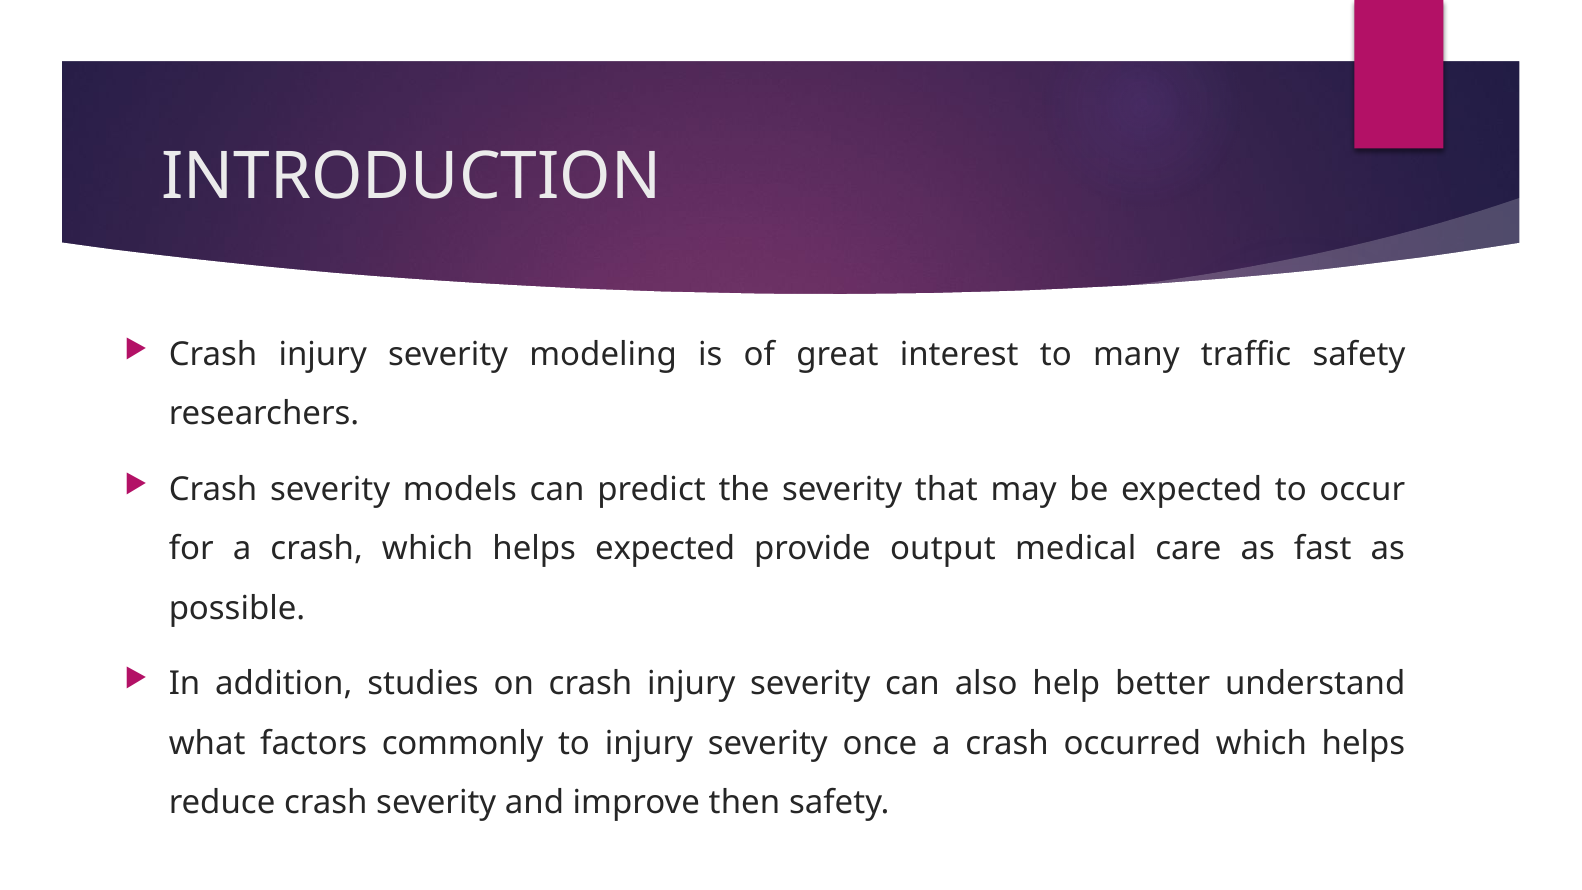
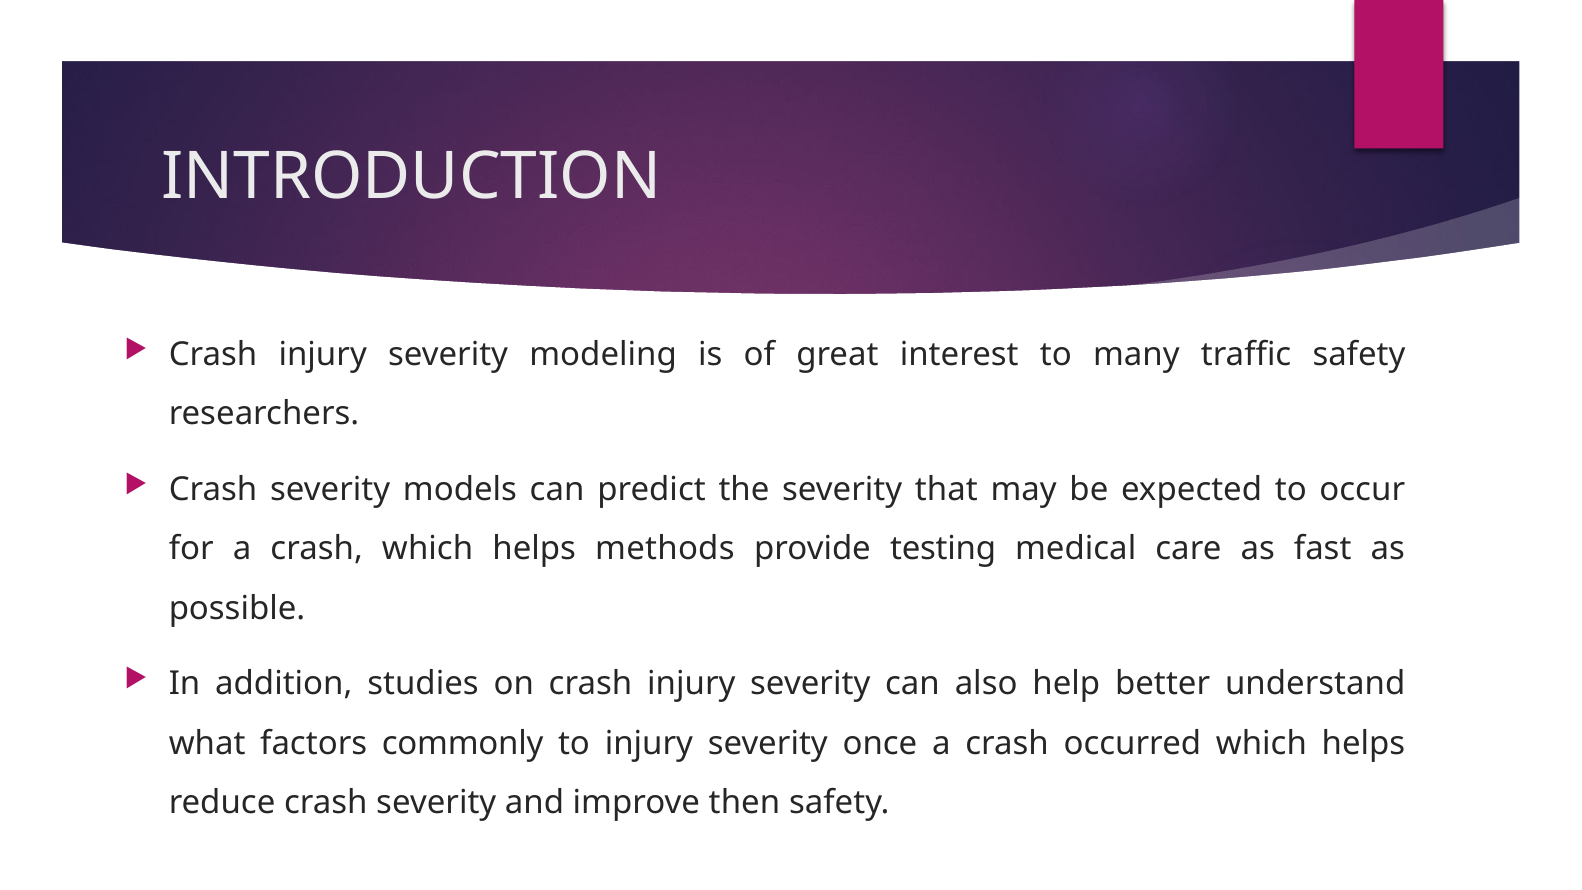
helps expected: expected -> methods (665, 549)
output: output -> testing (943, 549)
